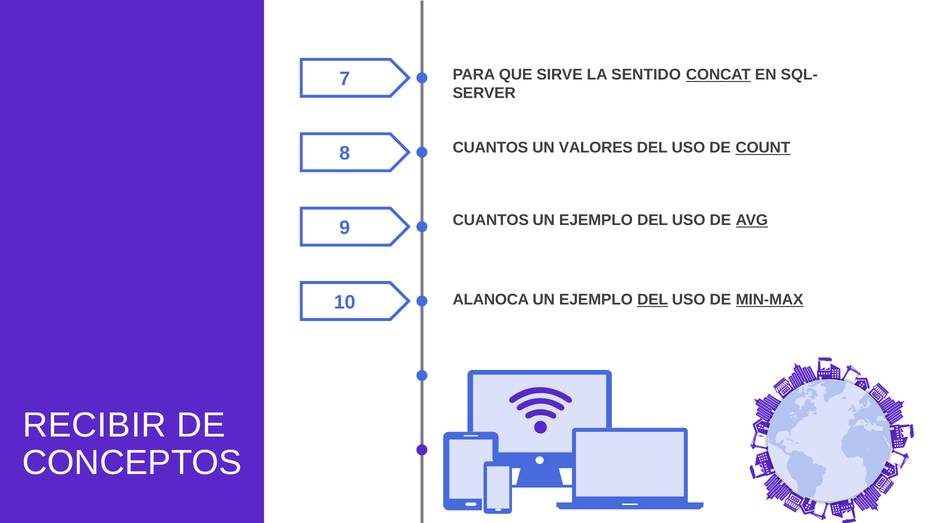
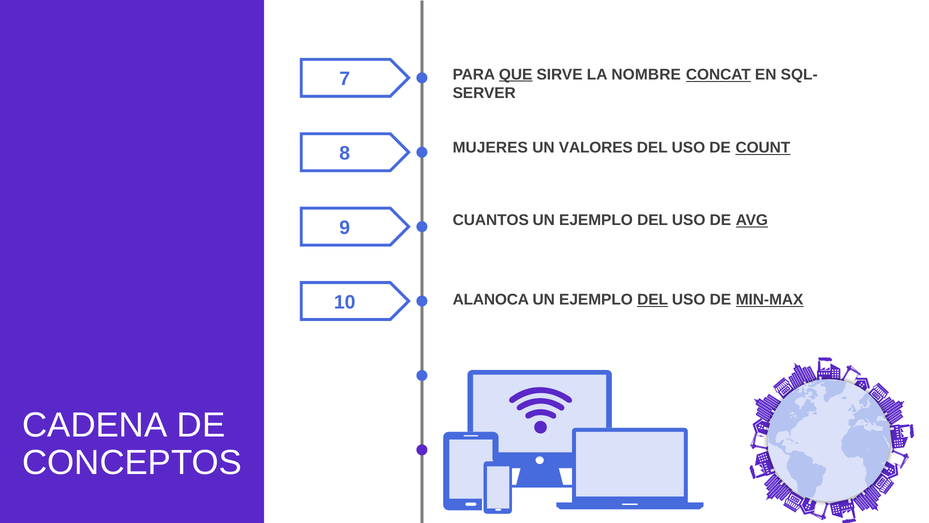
QUE underline: none -> present (516, 74)
SENTIDO: SENTIDO -> NOMBRE (646, 74)
CUANTOS: CUANTOS -> MUJERES (490, 148)
RECIBIR: RECIBIR -> CADENA (95, 425)
